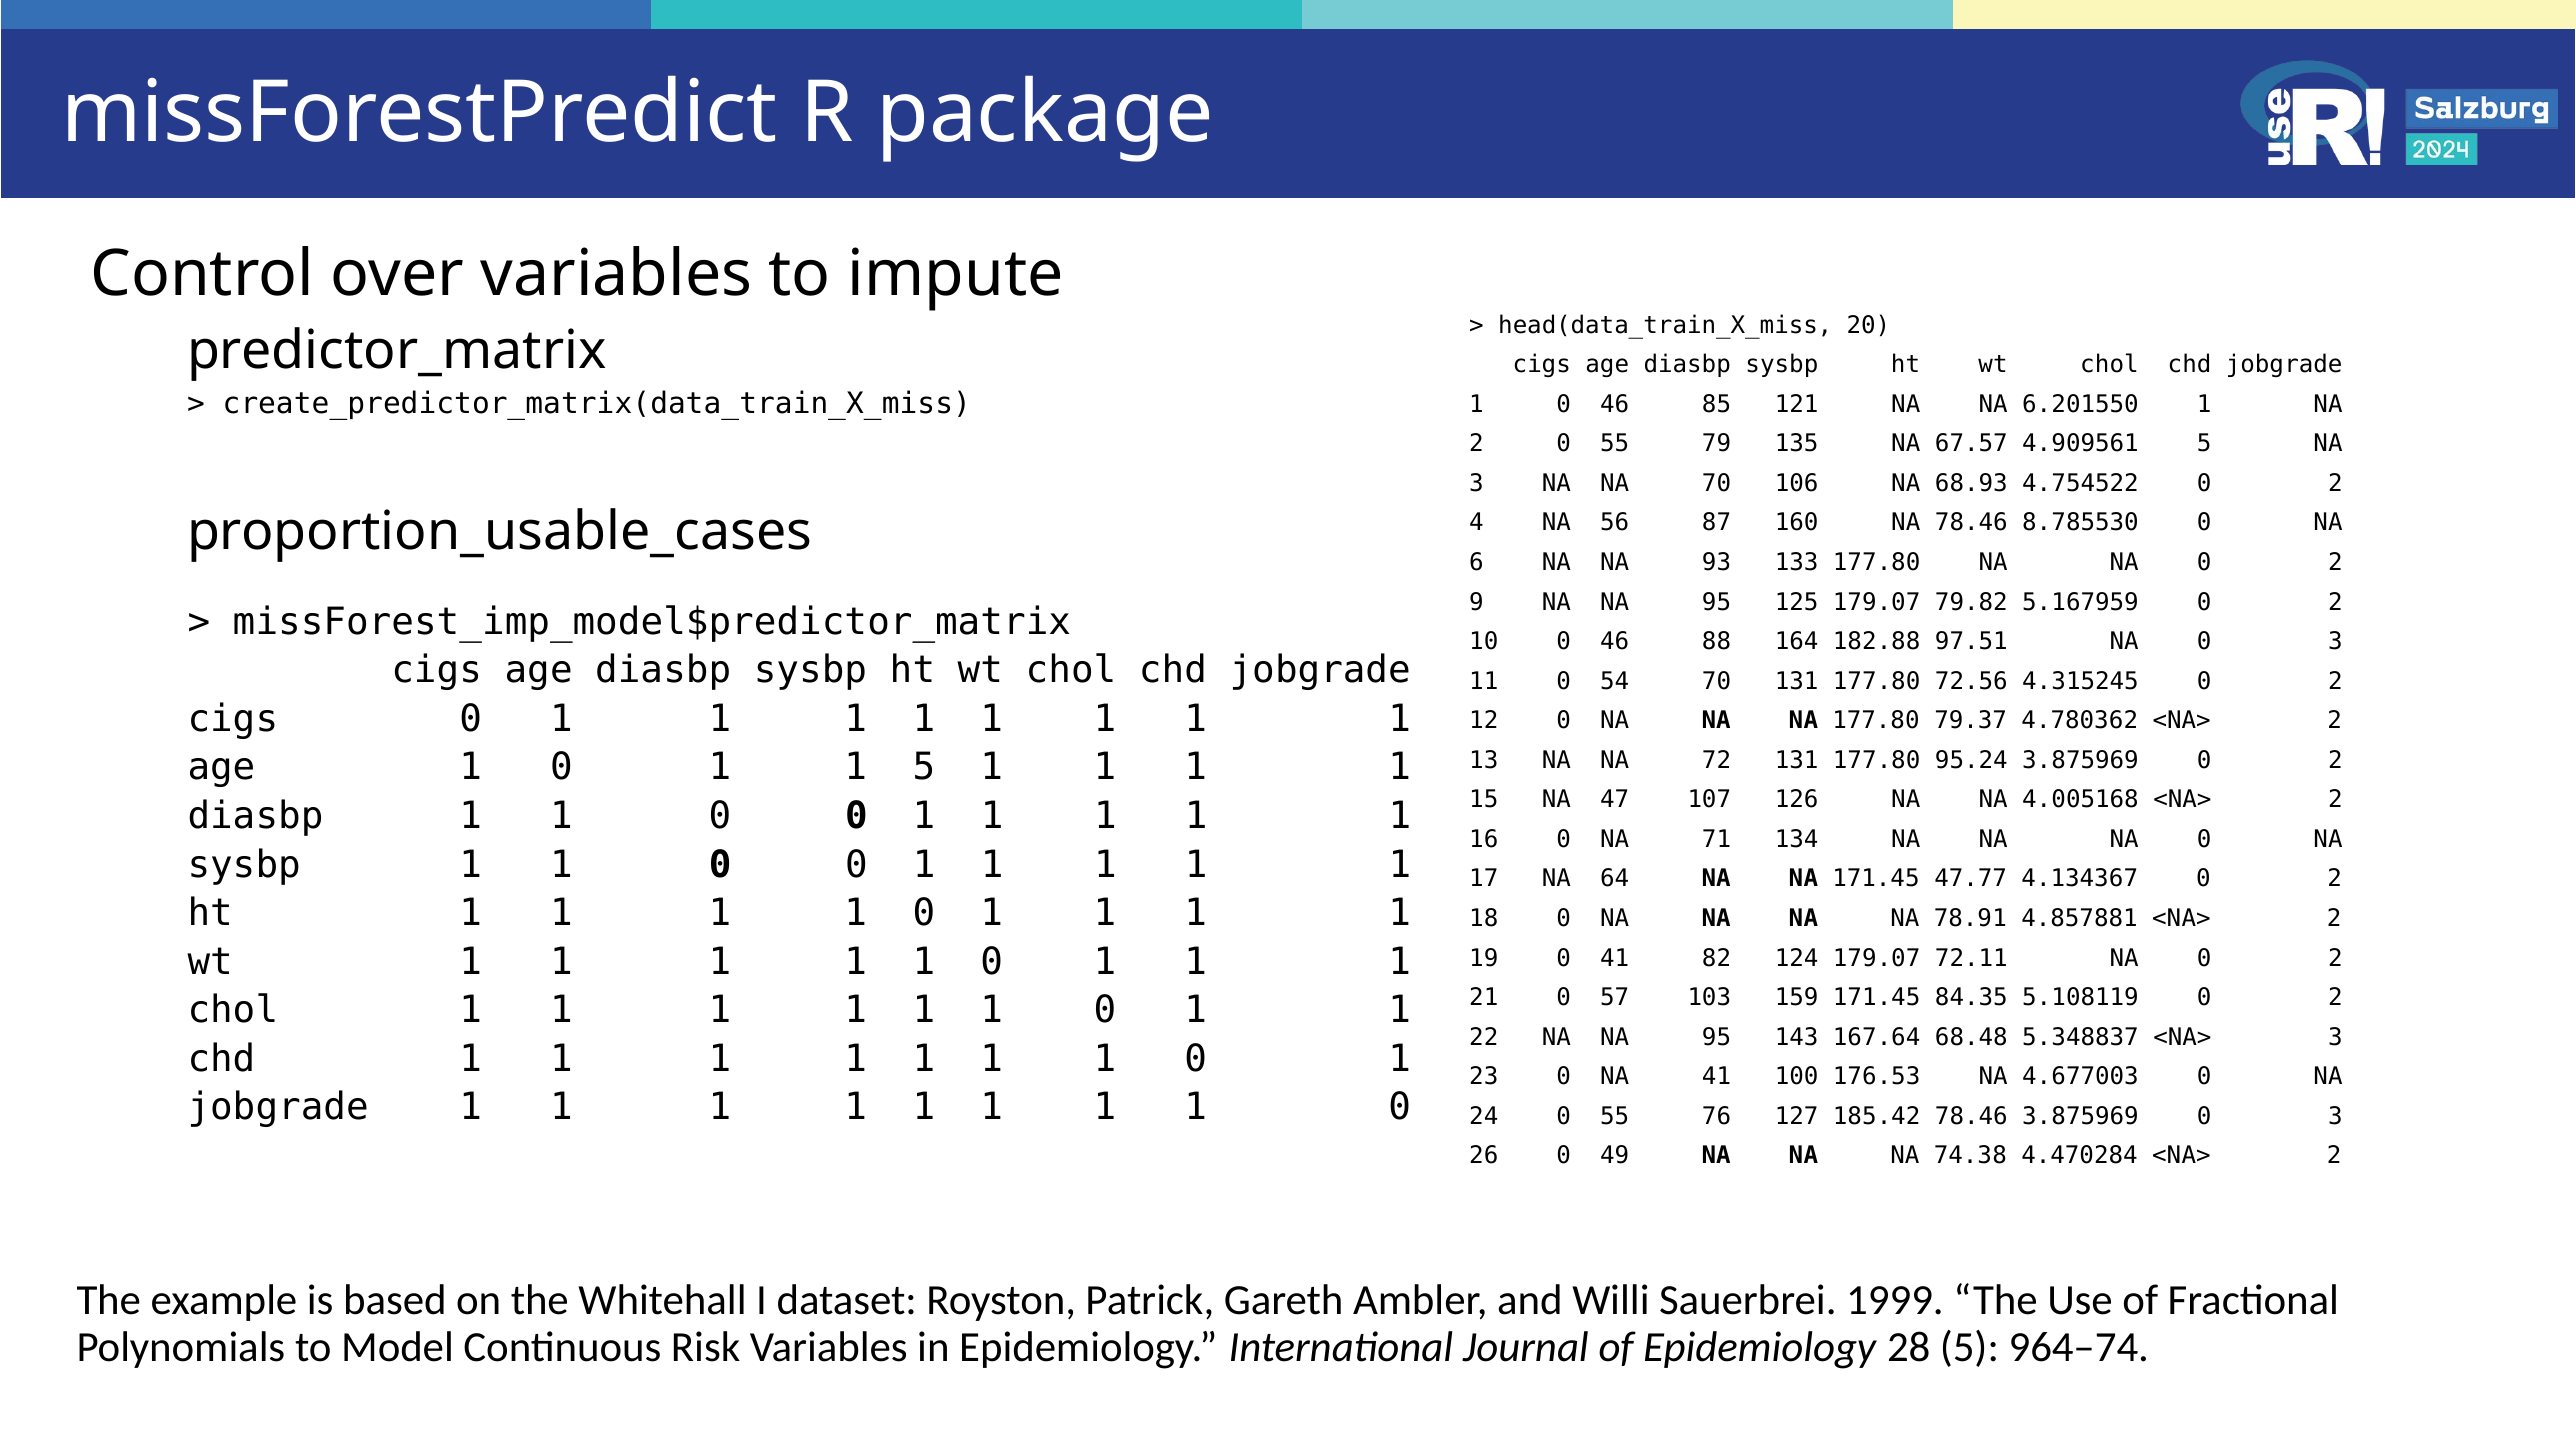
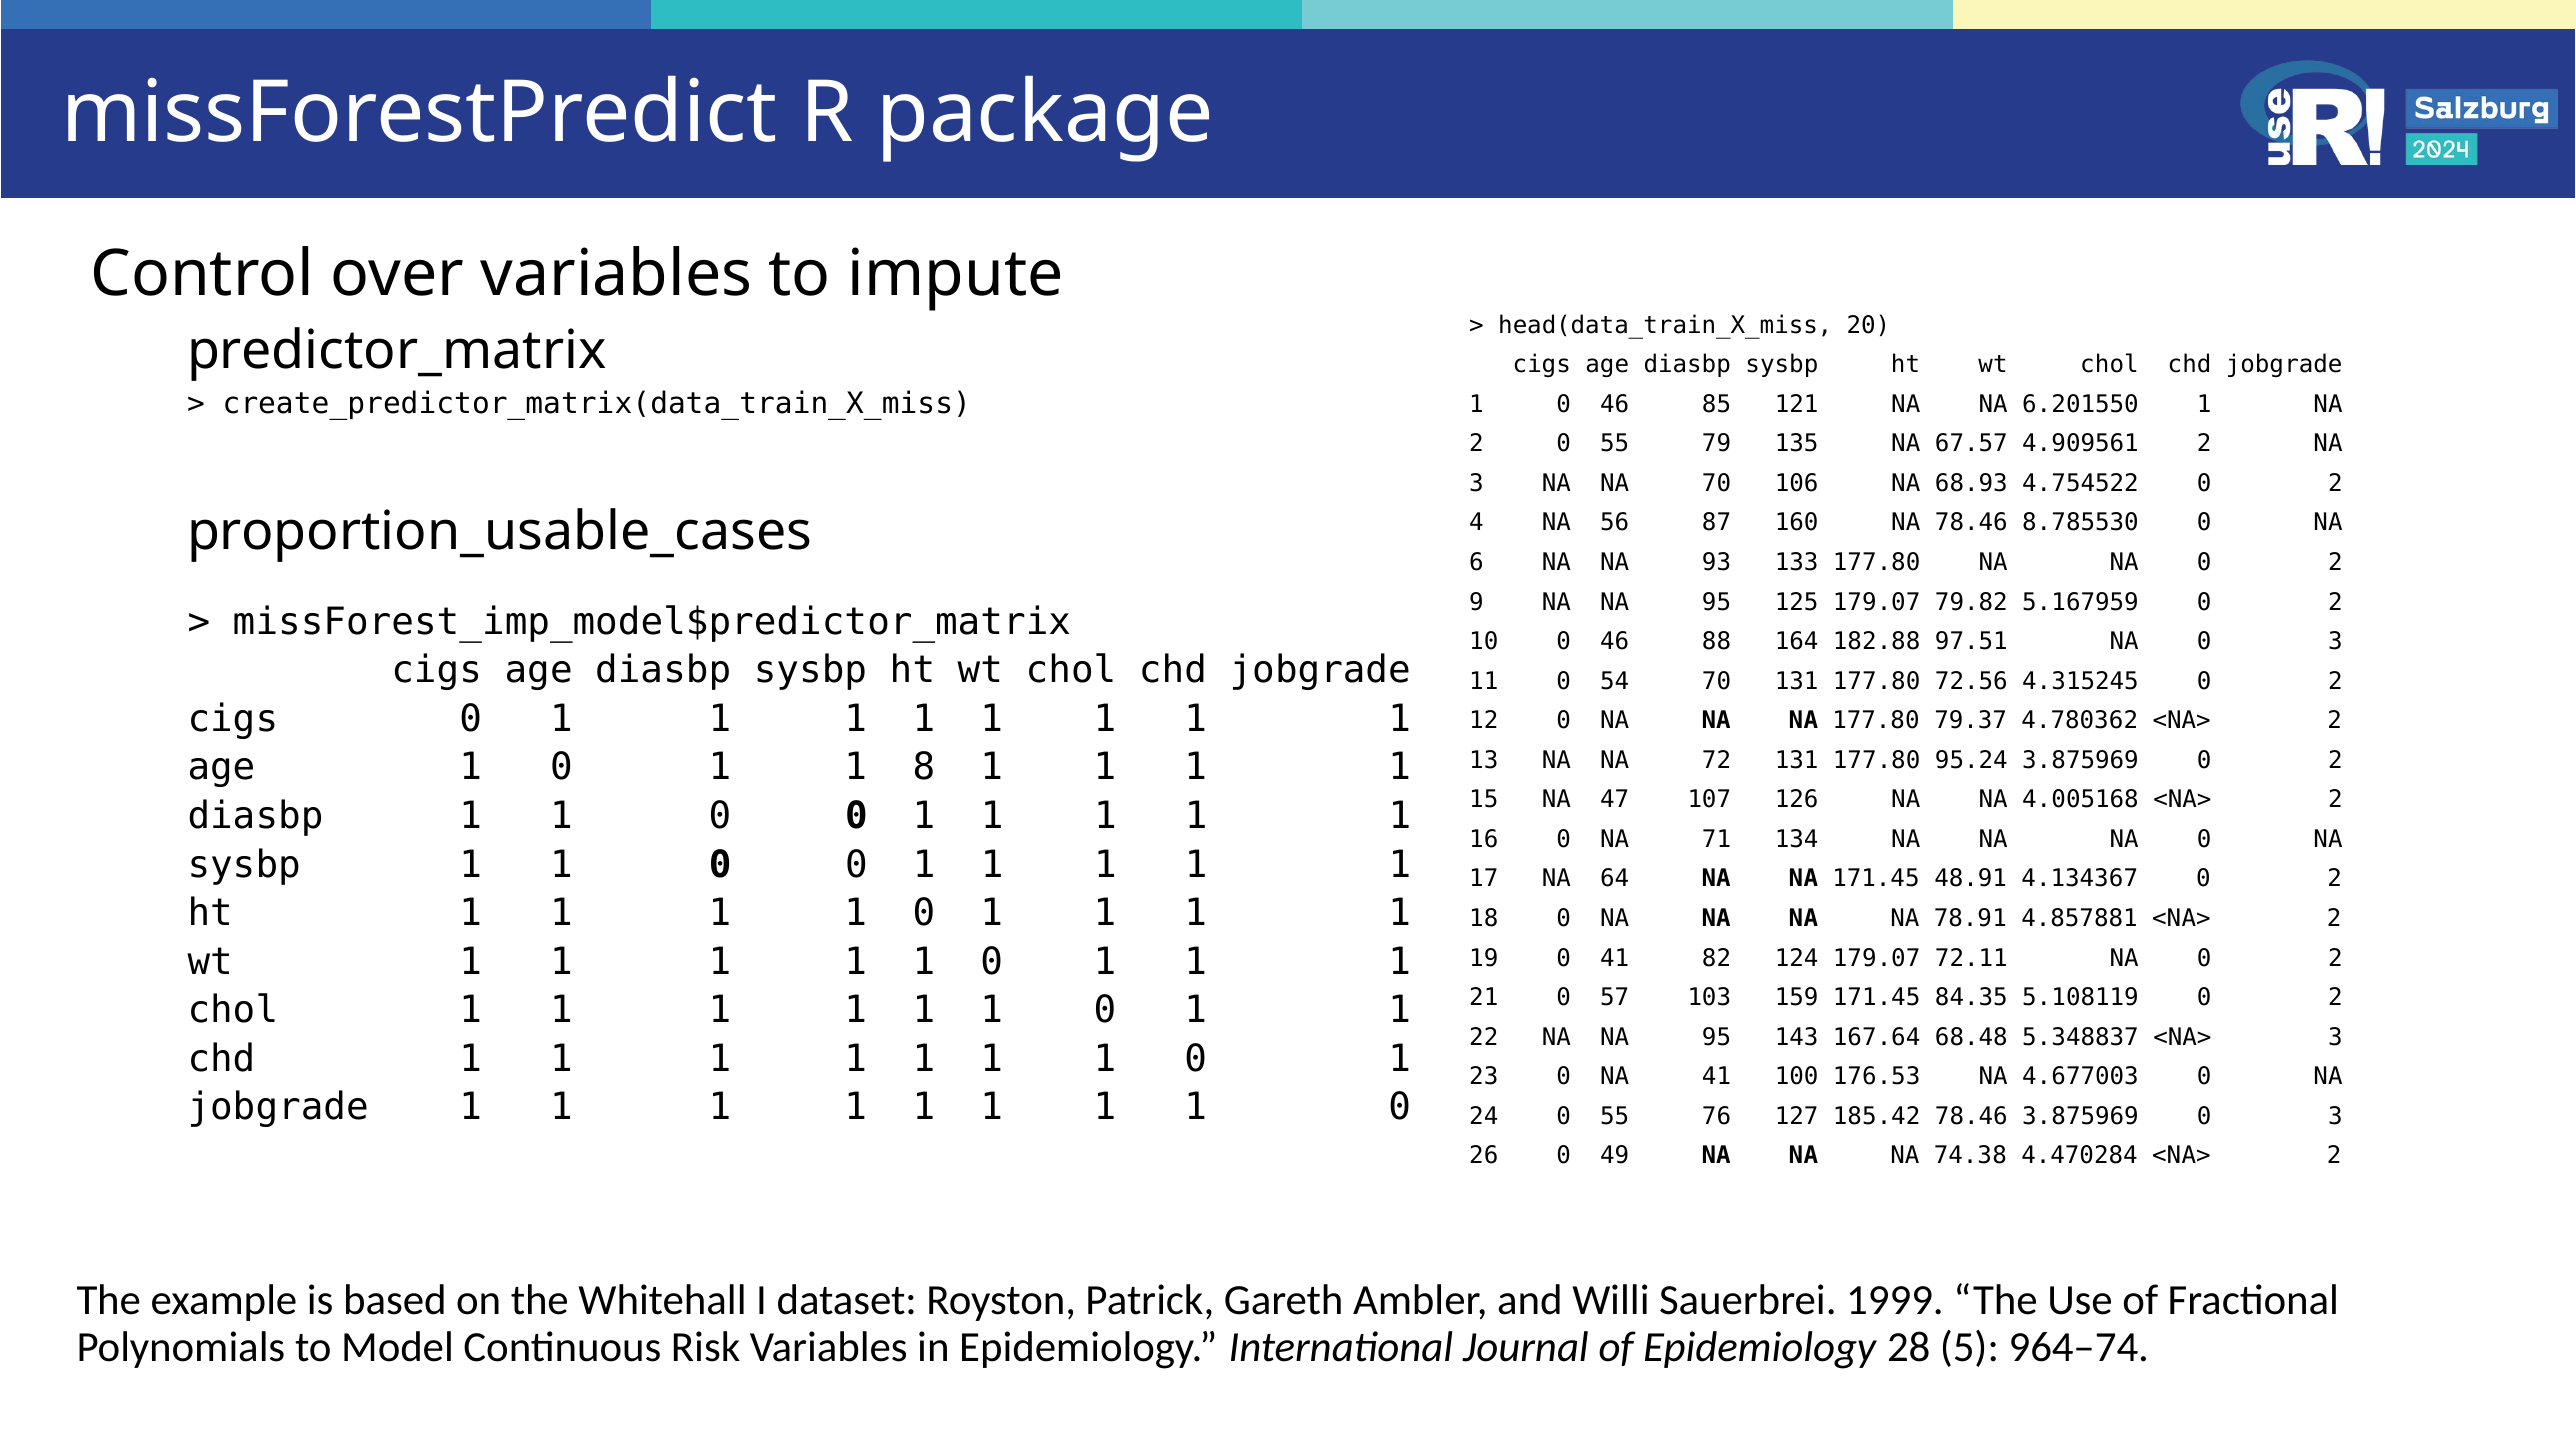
4.909561 5: 5 -> 2 (2204, 444)
1 5: 5 -> 8 (924, 768)
47.77: 47.77 -> 48.91 (1971, 879)
